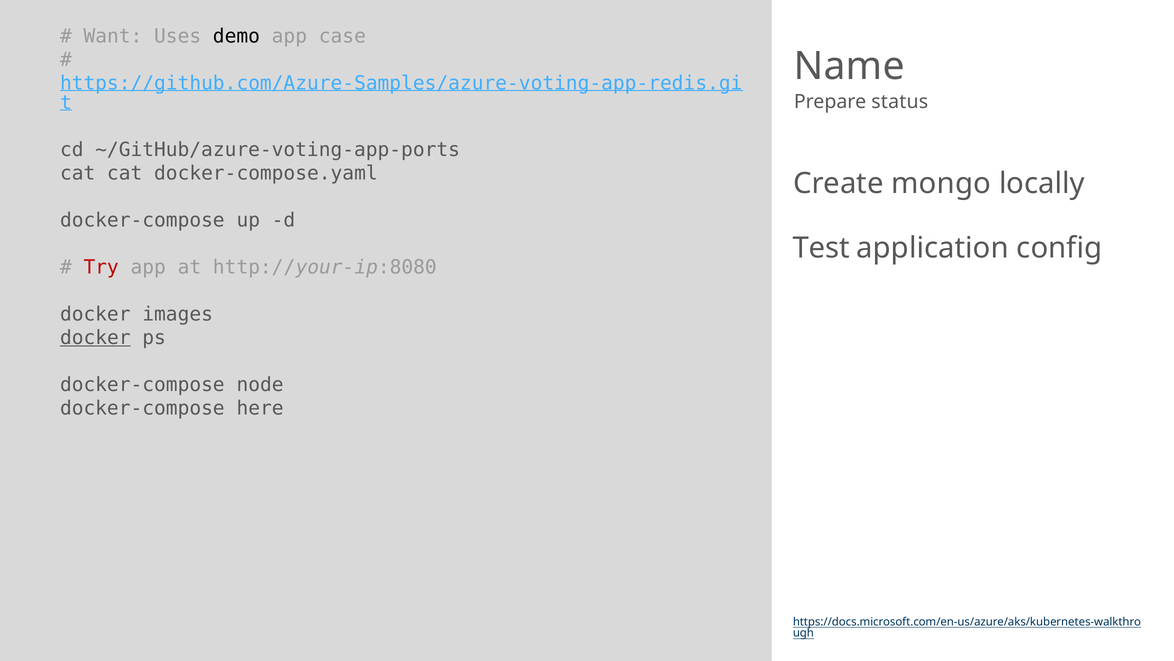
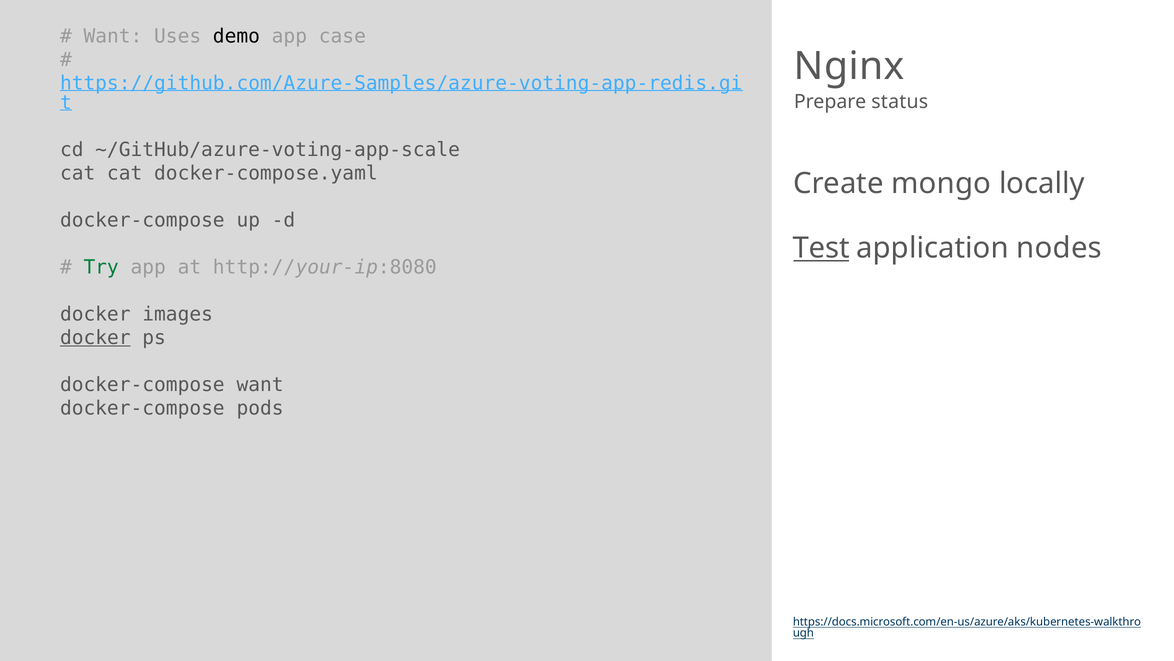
Name: Name -> Nginx (849, 66)
~/GitHub/azure-voting-app-ports: ~/GitHub/azure-voting-app-ports -> ~/GitHub/azure-voting-app-scale (278, 149)
Test underline: none -> present (821, 248)
config: config -> nodes (1059, 248)
Try colour: red -> green (101, 267)
docker-compose node: node -> want (260, 384)
here: here -> pods (260, 408)
